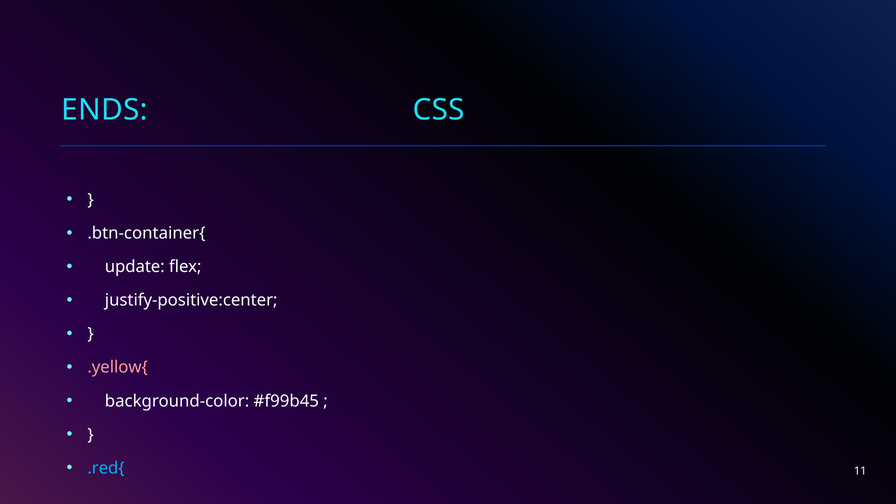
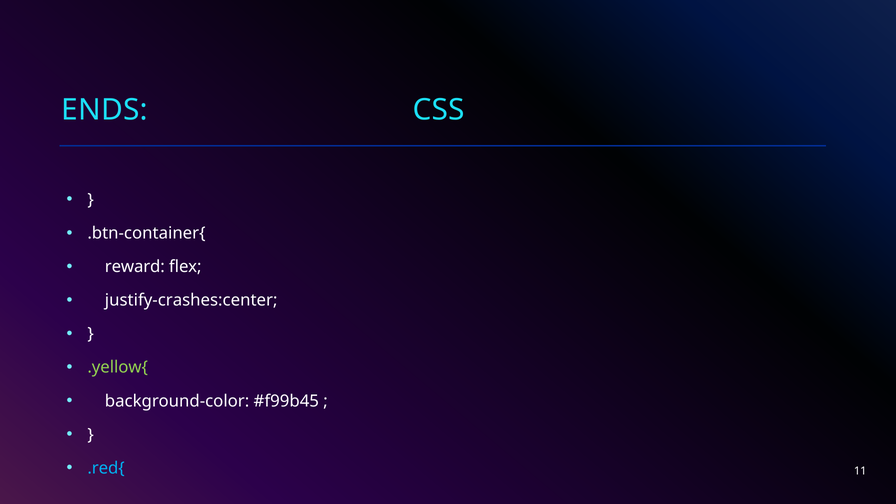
update: update -> reward (135, 267)
justify-positive:center: justify-positive:center -> justify-crashes:center (191, 300)
.yellow{ colour: pink -> light green (118, 367)
